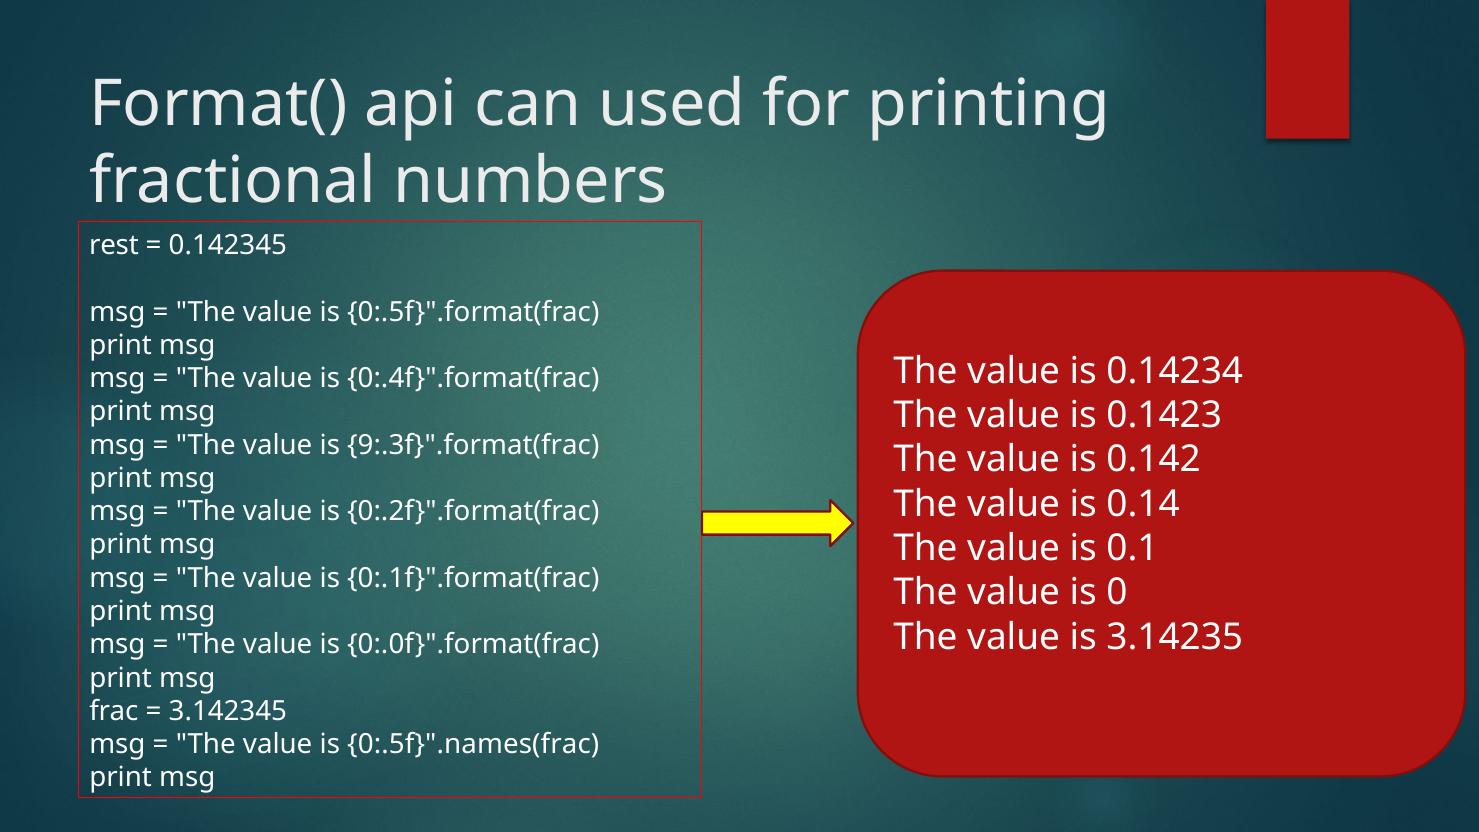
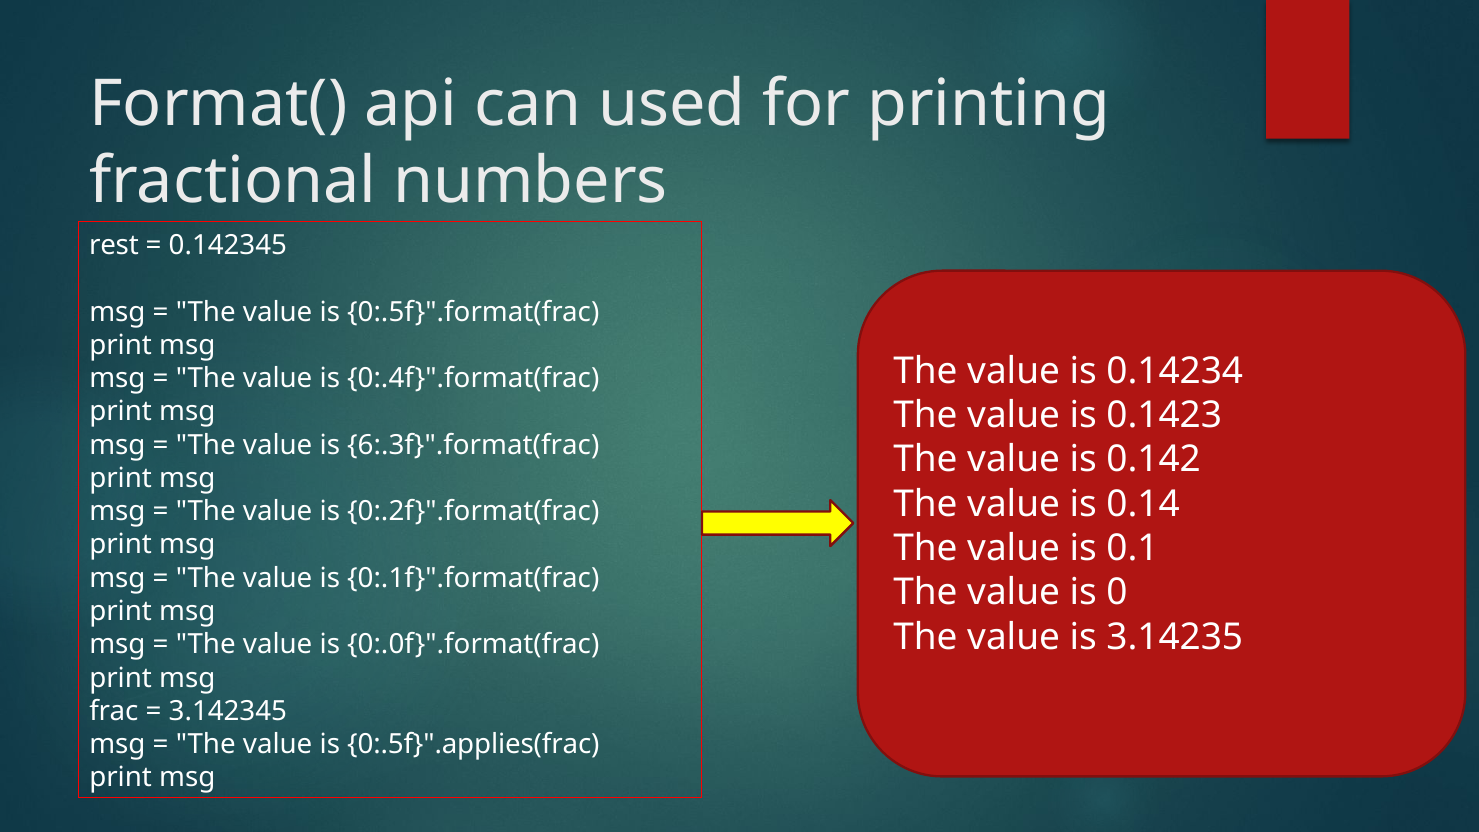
9:.3f}".format(frac: 9:.3f}".format(frac -> 6:.3f}".format(frac (473, 445)
0:.5f}".names(frac: 0:.5f}".names(frac -> 0:.5f}".applies(frac (473, 744)
